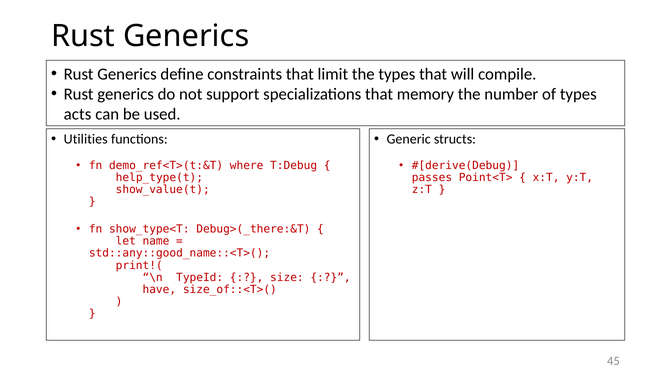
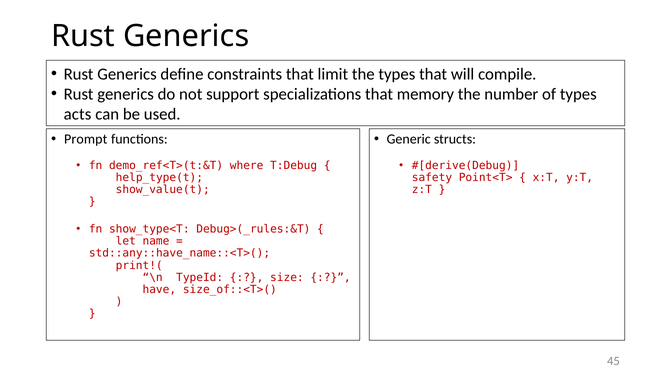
Utilities: Utilities -> Prompt (86, 139)
passes: passes -> safety (432, 177)
Debug>(_there:&T: Debug>(_there:&T -> Debug>(_rules:&T (253, 229)
std::any::good_name::<T>(: std::any::good_name::<T>( -> std::any::have_name::<T>( (180, 253)
